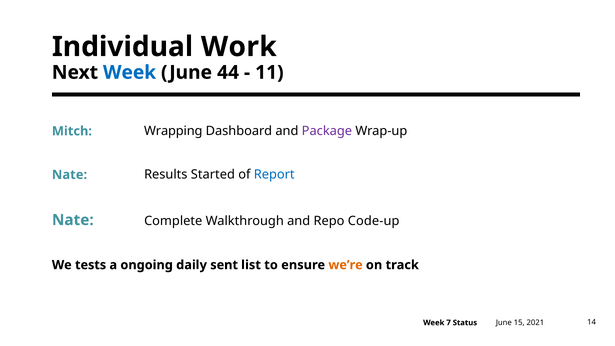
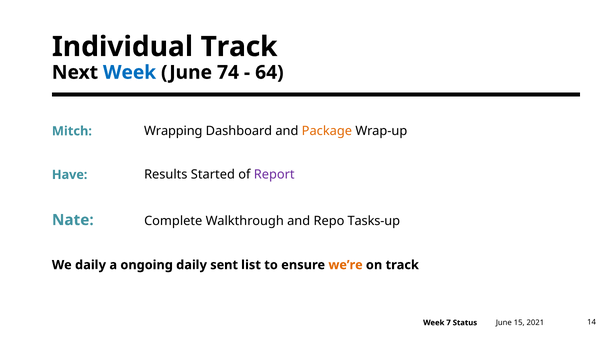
Individual Work: Work -> Track (239, 47)
44: 44 -> 74 (228, 72)
11: 11 -> 64 (269, 72)
Package colour: purple -> orange (327, 131)
Nate: Nate -> Have (70, 175)
Report colour: blue -> purple (274, 175)
Code-up: Code-up -> Tasks-up (374, 221)
We tests: tests -> daily (91, 265)
